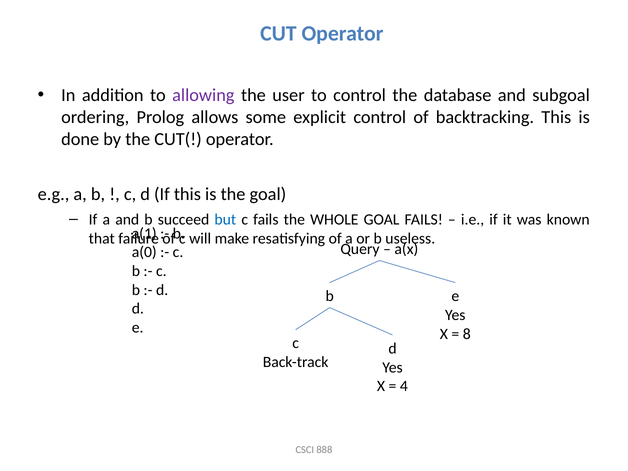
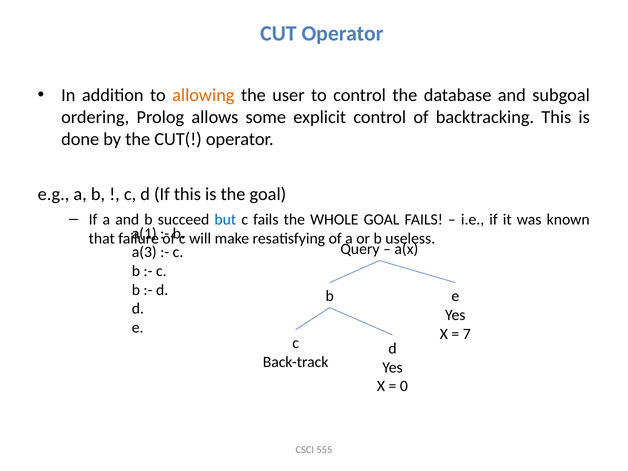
allowing colour: purple -> orange (203, 95)
a(0: a(0 -> a(3 (144, 252)
8: 8 -> 7 (467, 334)
4: 4 -> 0 (404, 386)
888: 888 -> 555 (324, 450)
